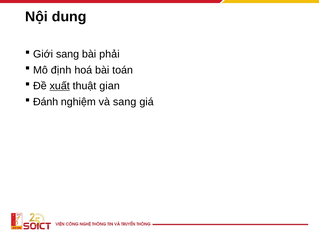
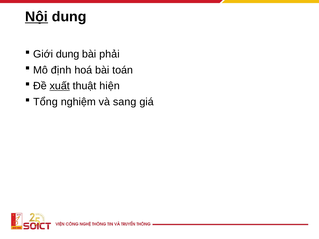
Nội underline: none -> present (37, 17)
Giới sang: sang -> dung (68, 54)
gian: gian -> hiện (110, 86)
Đánh: Đánh -> Tổng (45, 102)
